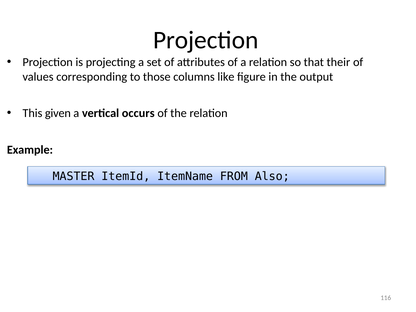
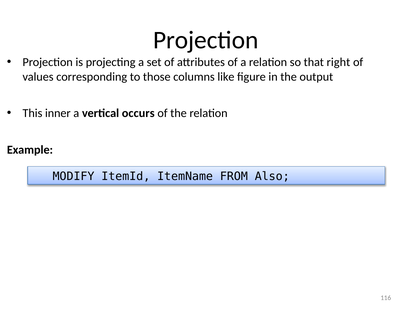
their: their -> right (338, 62)
given: given -> inner (58, 113)
MASTER: MASTER -> MODIFY (73, 176)
